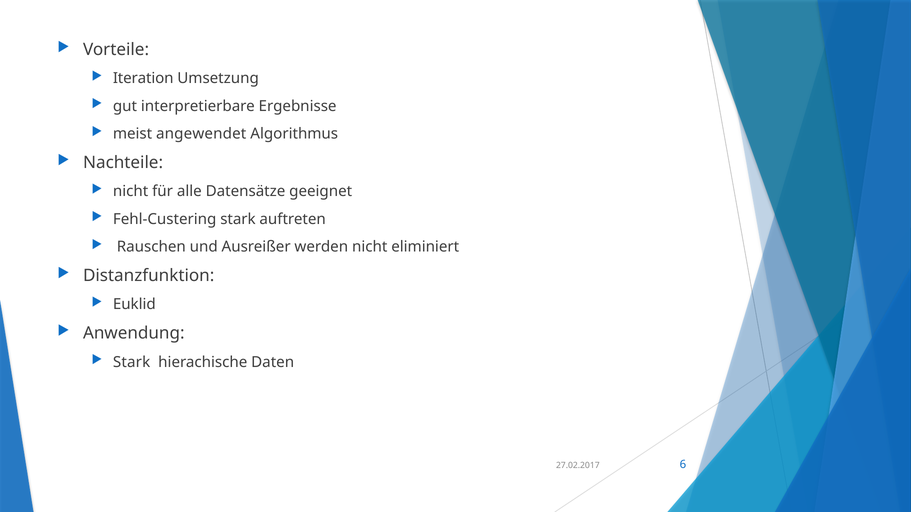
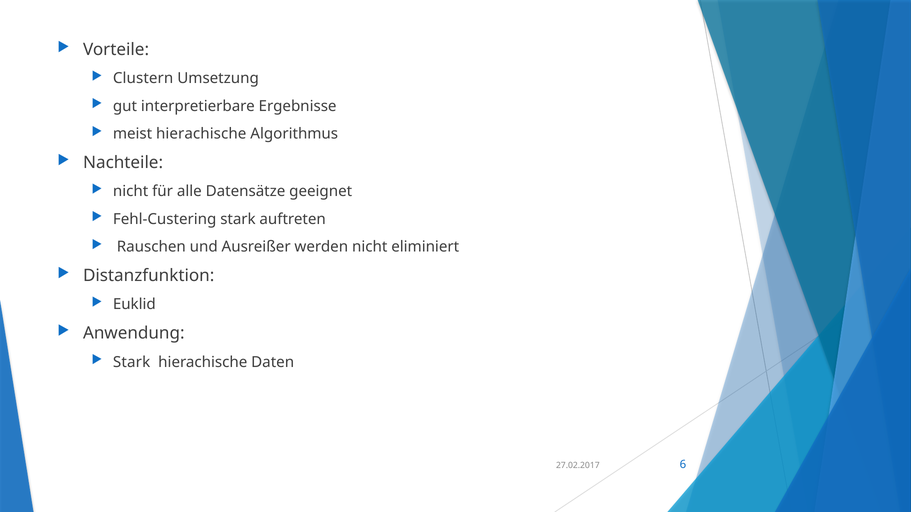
Iteration: Iteration -> Clustern (143, 78)
meist angewendet: angewendet -> hierachische (201, 134)
